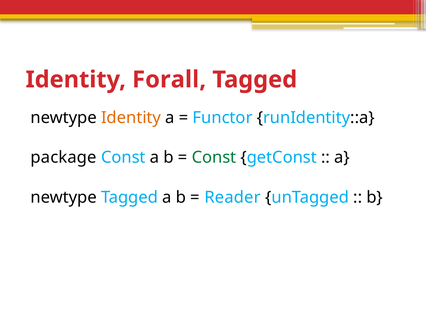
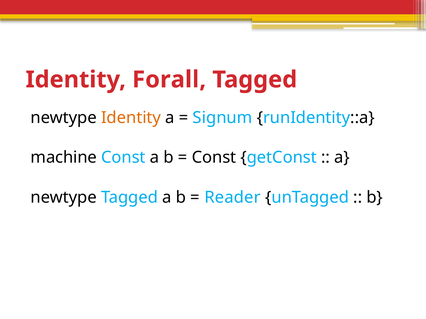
Functor: Functor -> Signum (223, 118)
package: package -> machine (64, 158)
Const colour: green -> black (214, 158)
